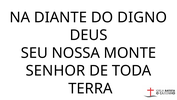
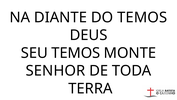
DO DIGNO: DIGNO -> TEMOS (142, 17)
SEU NOSSA: NOSSA -> TEMOS (76, 53)
